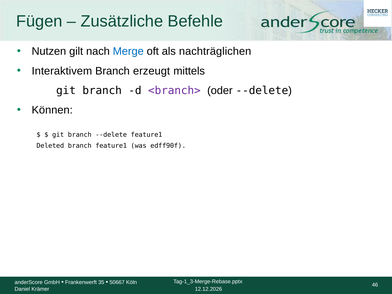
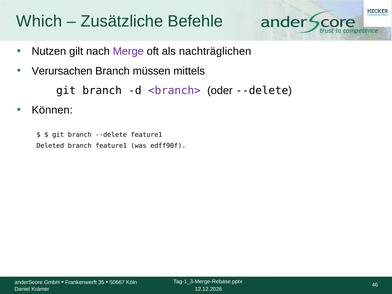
Fügen: Fügen -> Which (39, 21)
Merge colour: blue -> purple (128, 51)
Interaktivem: Interaktivem -> Verursachen (62, 71)
erzeugt: erzeugt -> müssen (152, 71)
